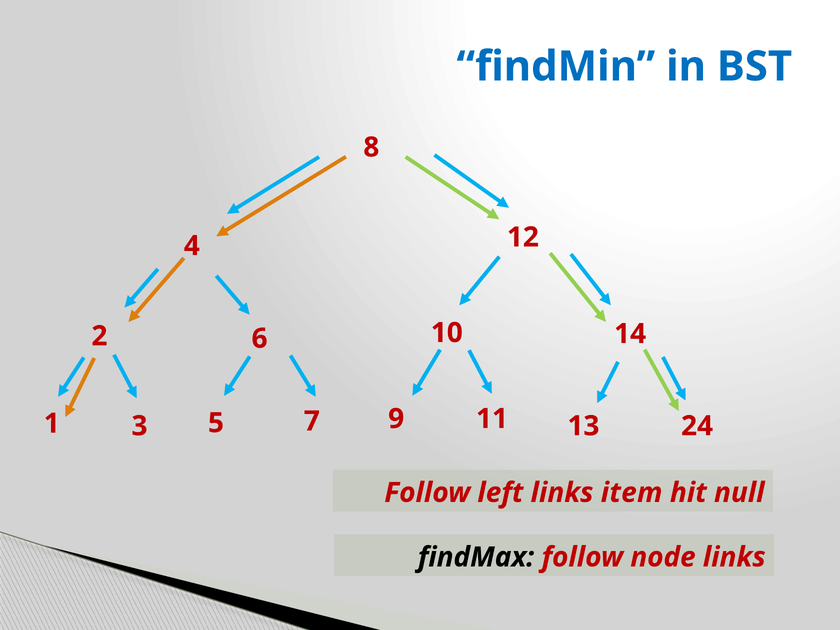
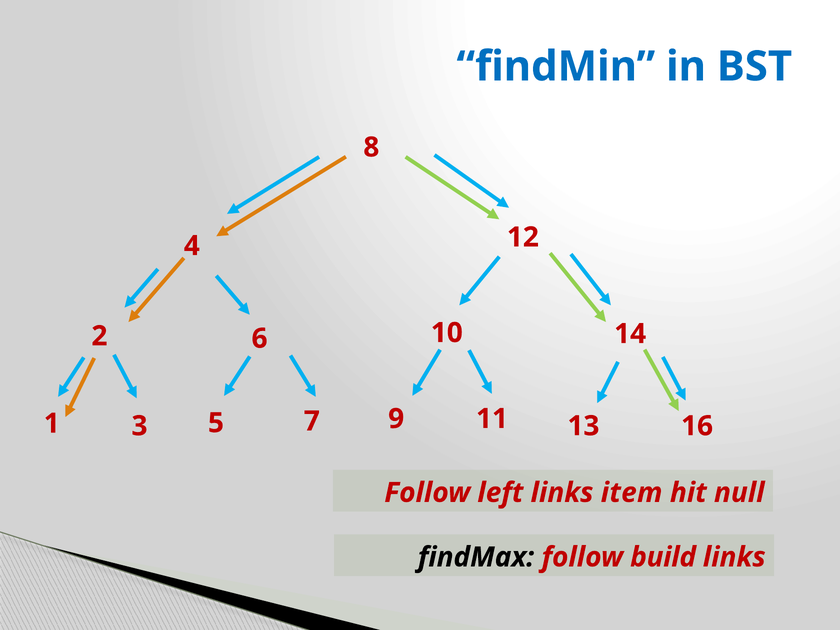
24: 24 -> 16 (697, 426)
node: node -> build (663, 557)
